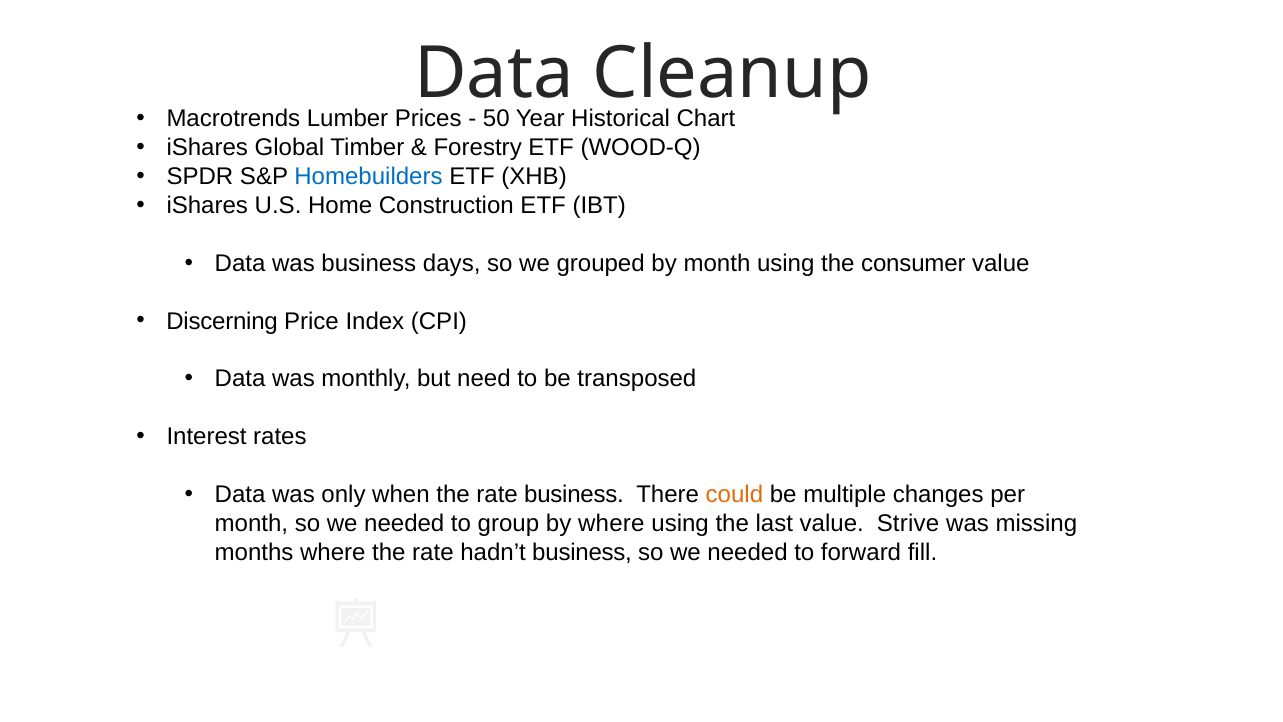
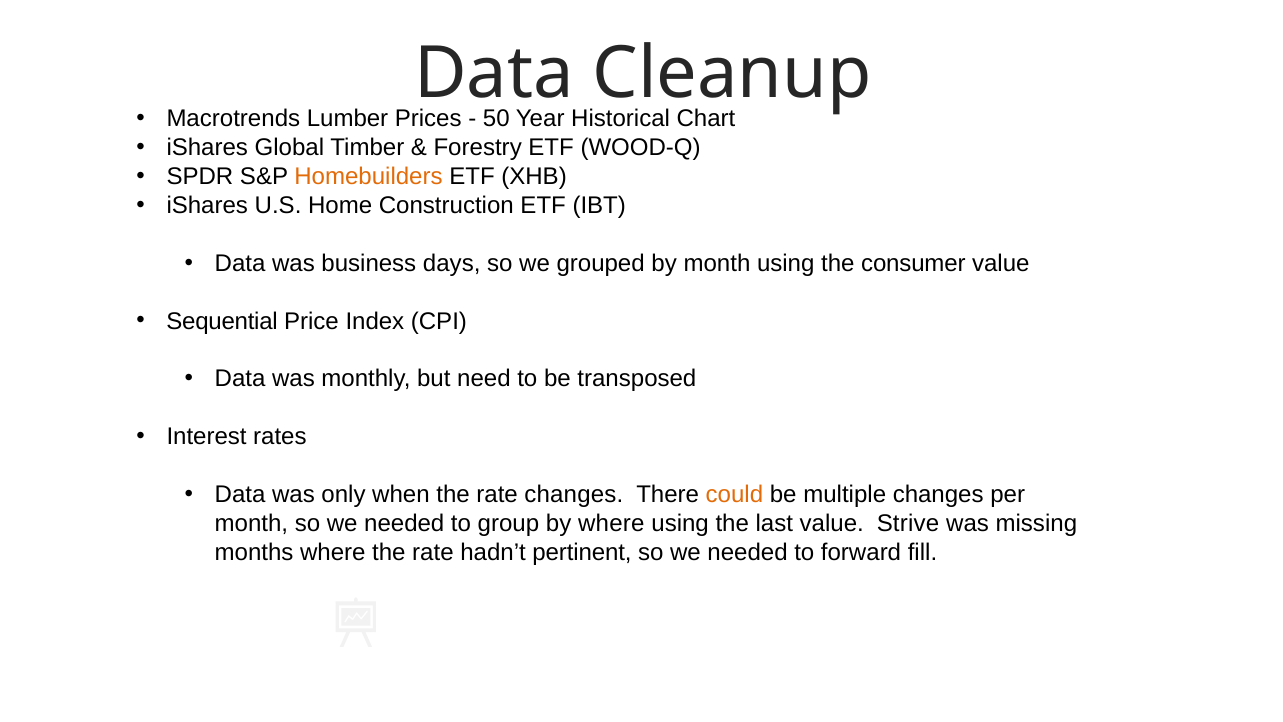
Homebuilders colour: blue -> orange (368, 177)
Discerning: Discerning -> Sequential (222, 321)
rate business: business -> changes (574, 494)
hadn’t business: business -> pertinent (582, 552)
